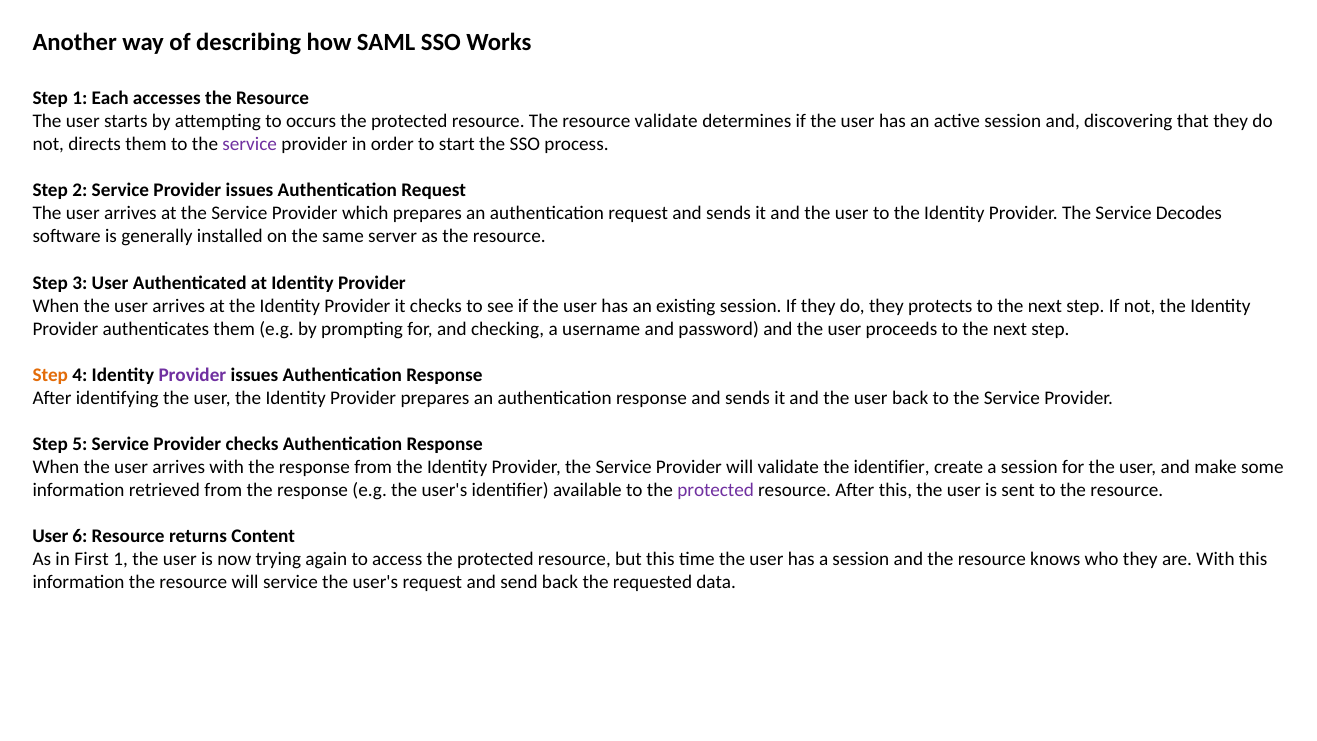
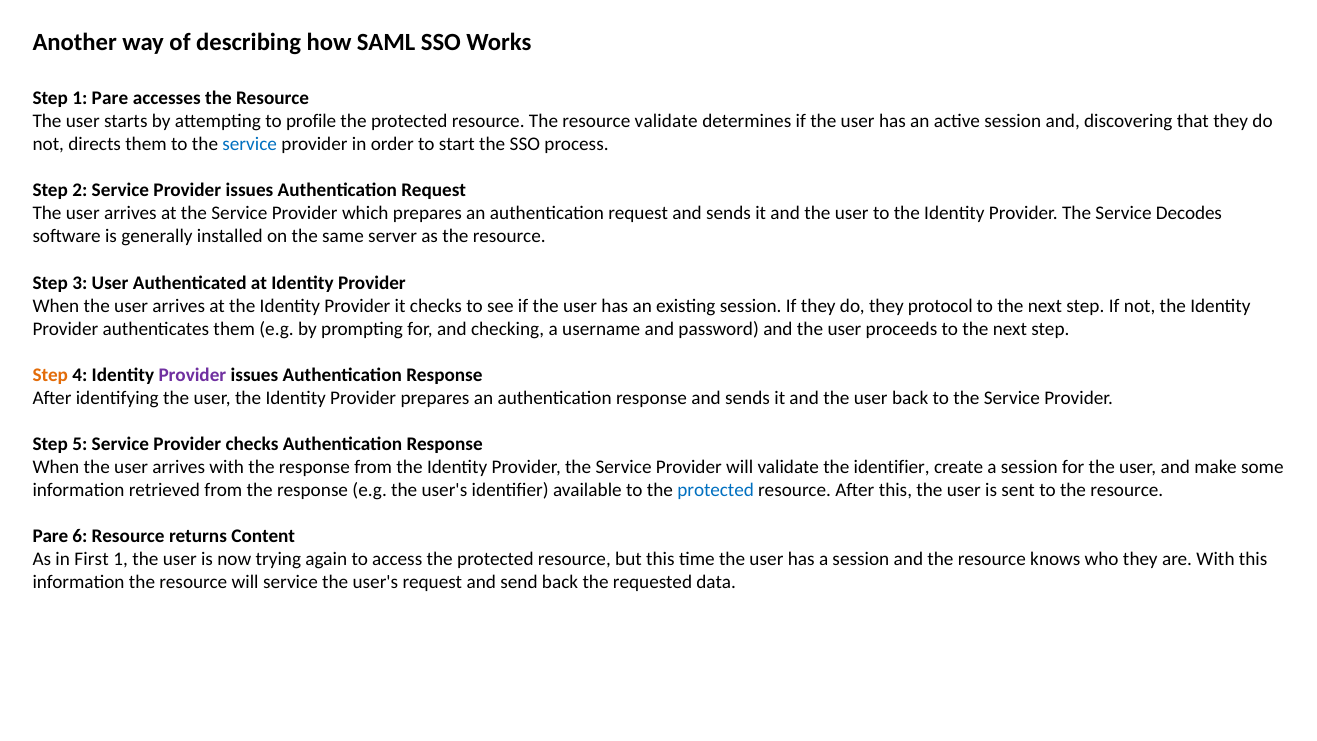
1 Each: Each -> Pare (110, 98)
occurs: occurs -> profile (311, 121)
service colour: purple -> blue (250, 144)
protects: protects -> protocol (940, 306)
protected colour: purple -> blue (716, 490)
User: User -> Pare (50, 536)
